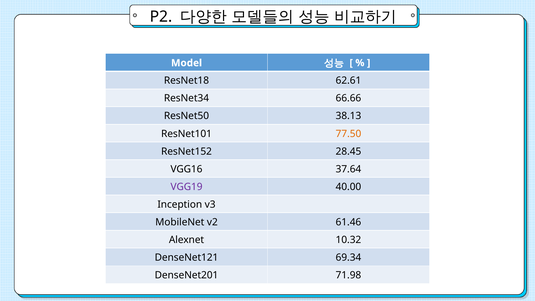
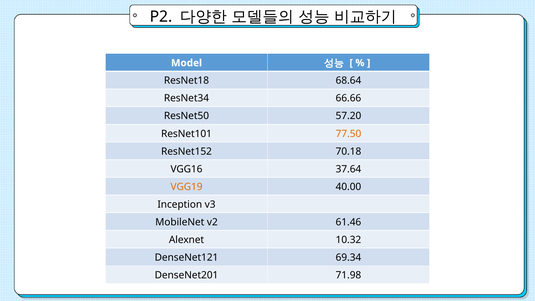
62.61: 62.61 -> 68.64 (348, 81)
38.13: 38.13 -> 57.20 (348, 116)
28.45: 28.45 -> 70.18 (348, 151)
VGG19 colour: purple -> orange (187, 187)
